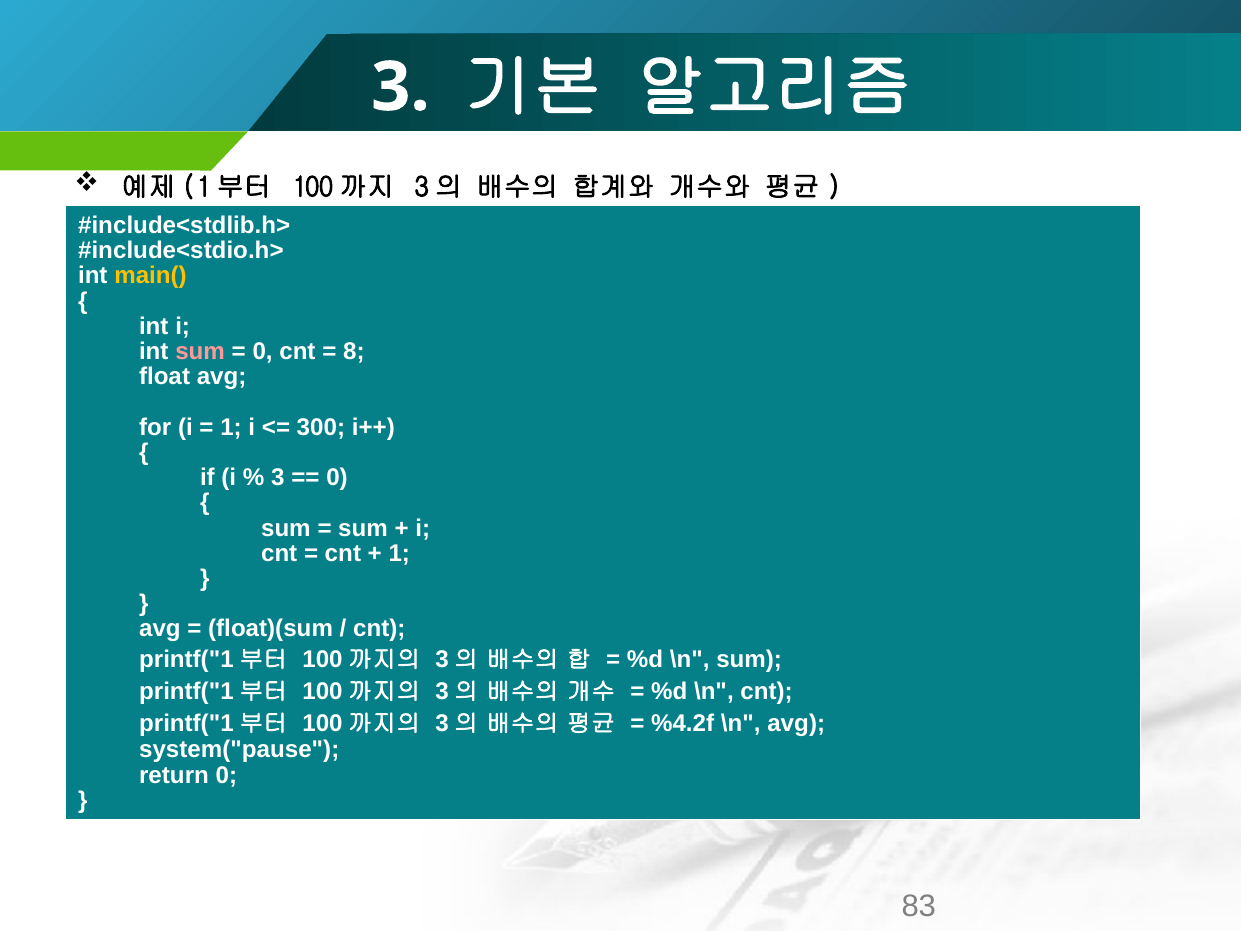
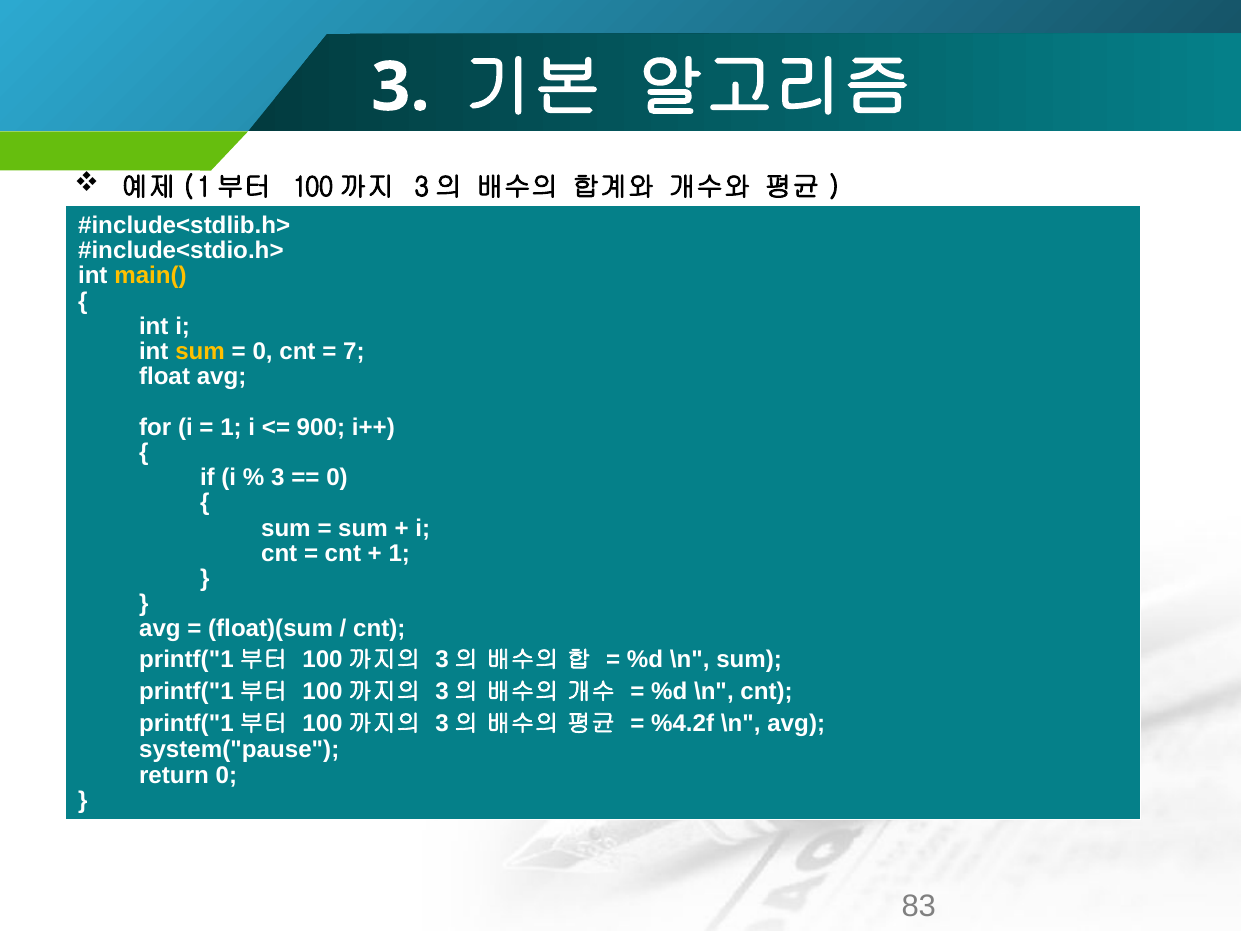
sum colour: pink -> yellow (200, 351)
8: 8 -> 7 (354, 351)
300: 300 -> 900 (321, 427)
